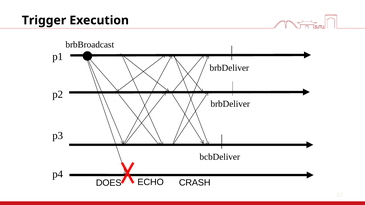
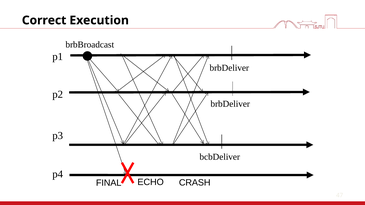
Trigger: Trigger -> Correct (44, 20)
DOES: DOES -> FINAL (109, 183)
